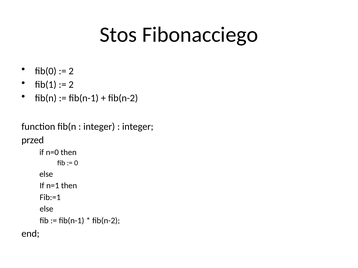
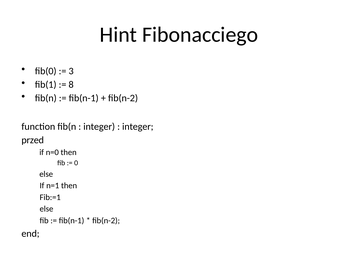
Stos: Stos -> Hint (118, 35)
2: 2 -> 3 (71, 71)
2: 2 -> 8 (71, 85)
